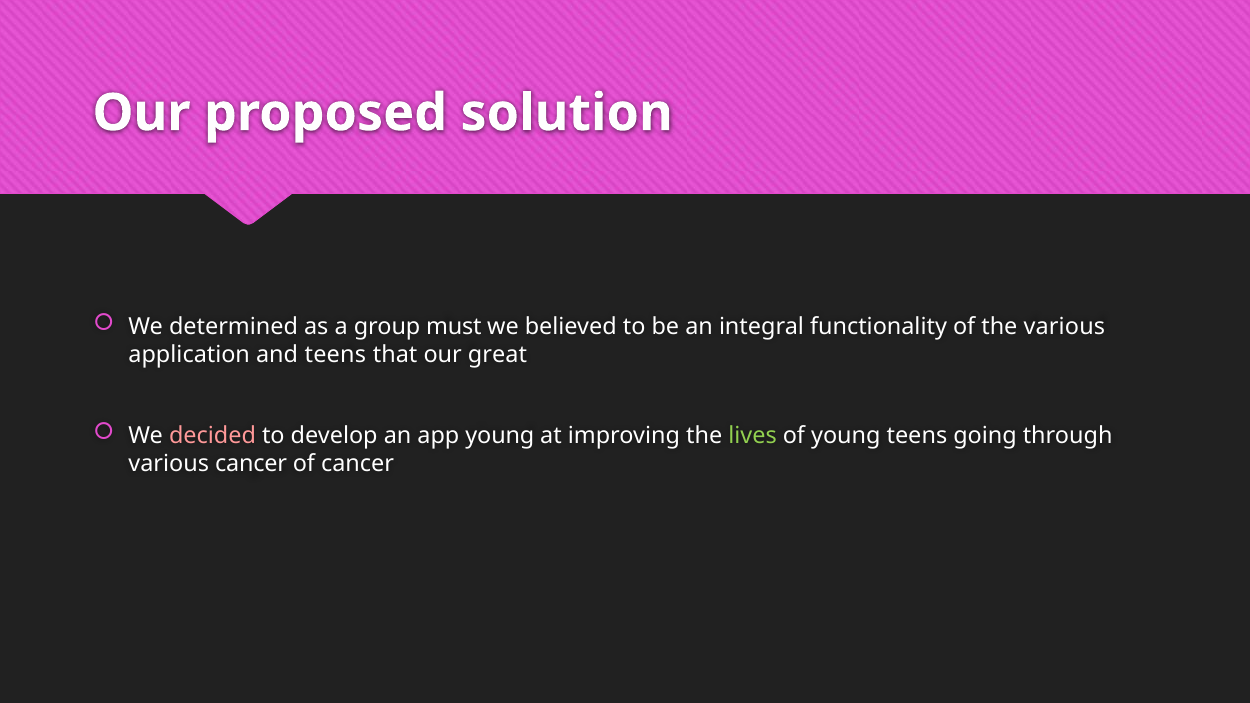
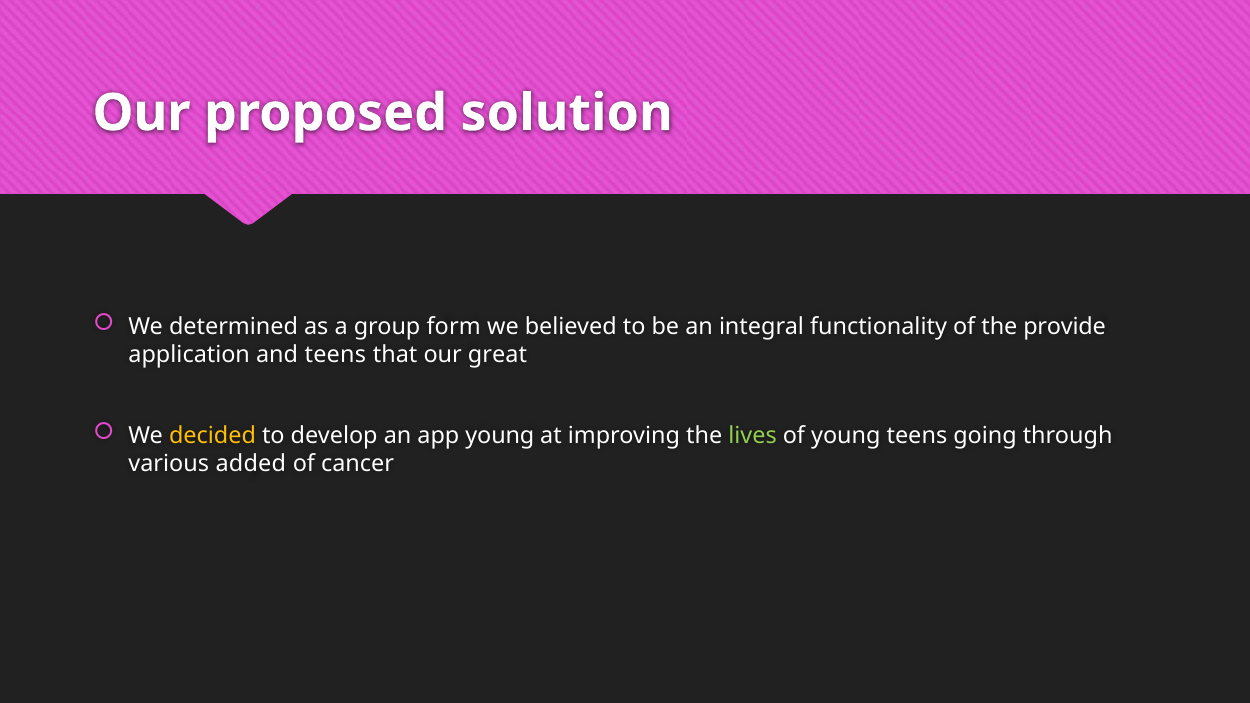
must: must -> form (454, 327)
the various: various -> provide (1065, 327)
decided colour: pink -> yellow (213, 436)
various cancer: cancer -> added (251, 464)
